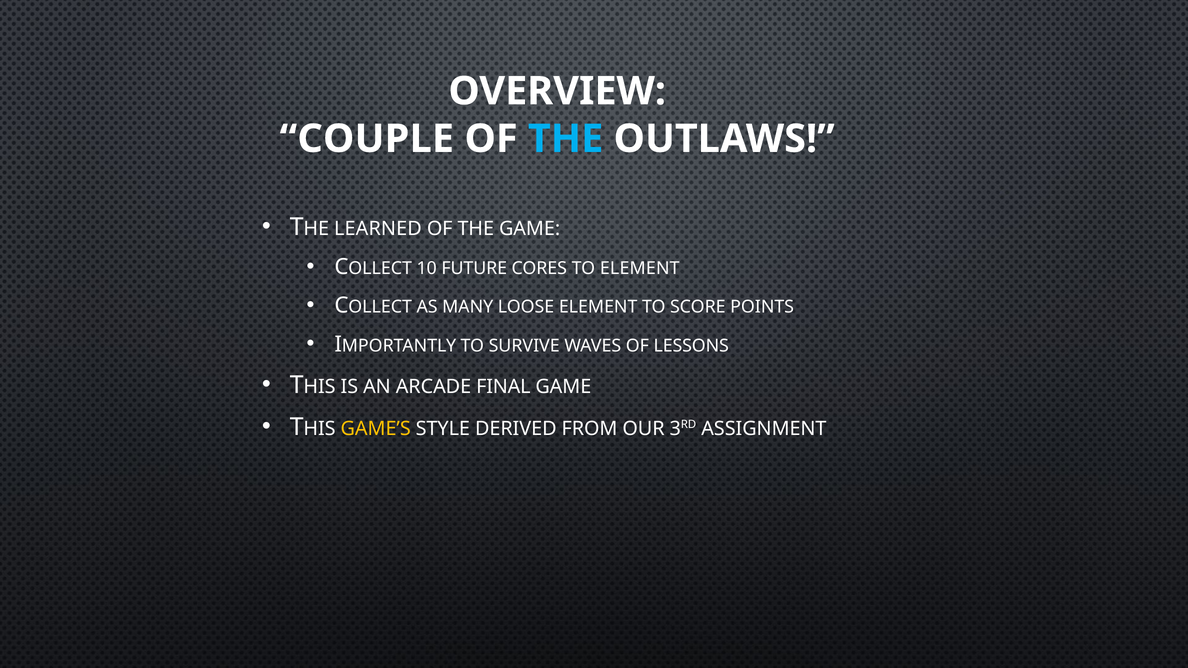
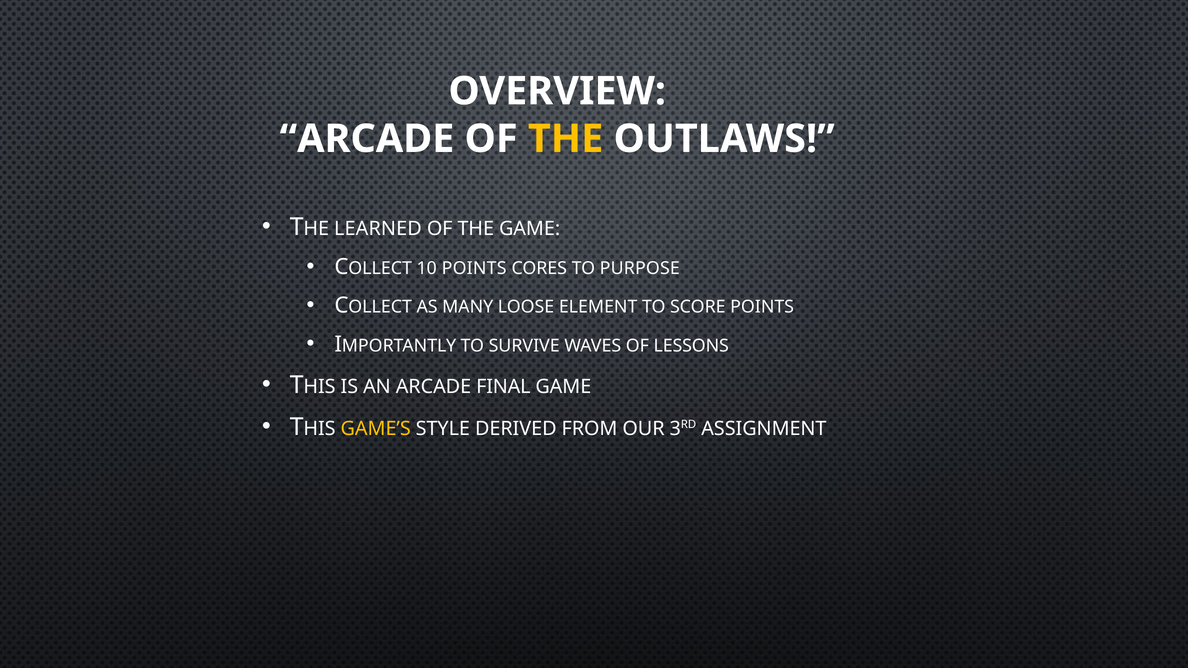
COUPLE: COUPLE -> ARCADE (367, 139)
THE colour: light blue -> yellow (566, 139)
10 FUTURE: FUTURE -> POINTS (474, 269)
TO ELEMENT: ELEMENT -> PURPOSE (640, 269)
